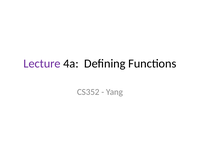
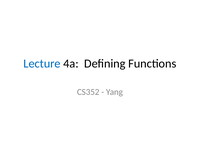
Lecture colour: purple -> blue (42, 64)
